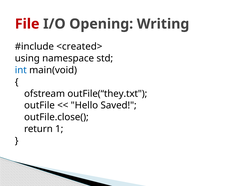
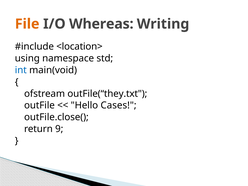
File colour: red -> orange (27, 24)
Opening: Opening -> Whereas (101, 24)
<created>: <created> -> <location> (79, 47)
Saved: Saved -> Cases (119, 105)
1: 1 -> 9 (59, 129)
